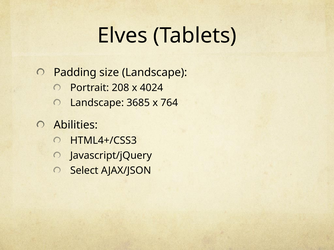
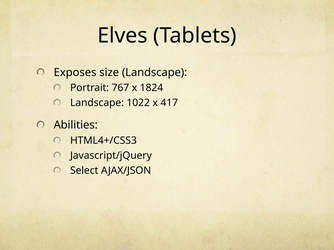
Padding: Padding -> Exposes (75, 73)
208: 208 -> 767 (120, 88)
4024: 4024 -> 1824 (151, 88)
3685: 3685 -> 1022 (138, 103)
764: 764 -> 417 (169, 103)
